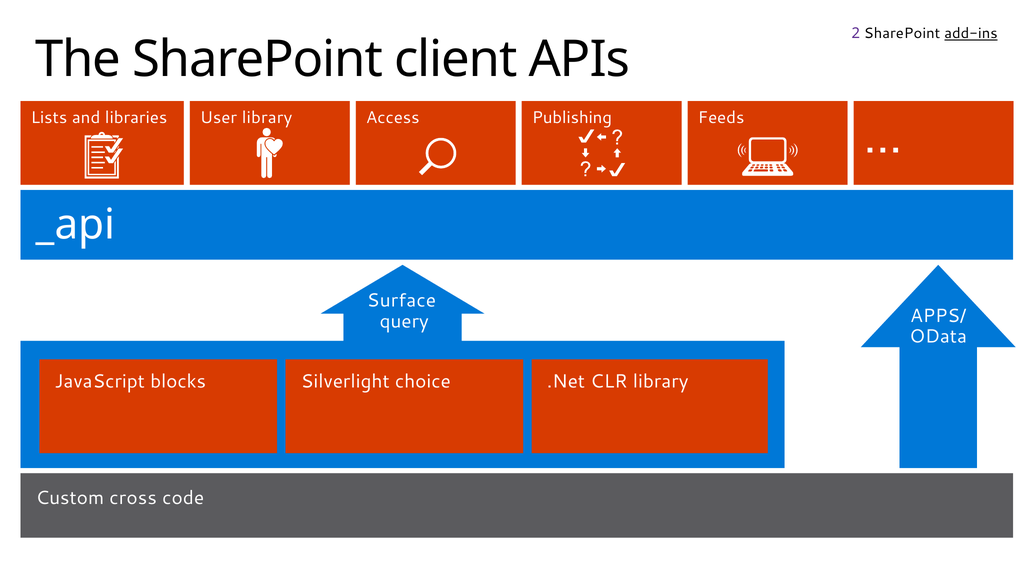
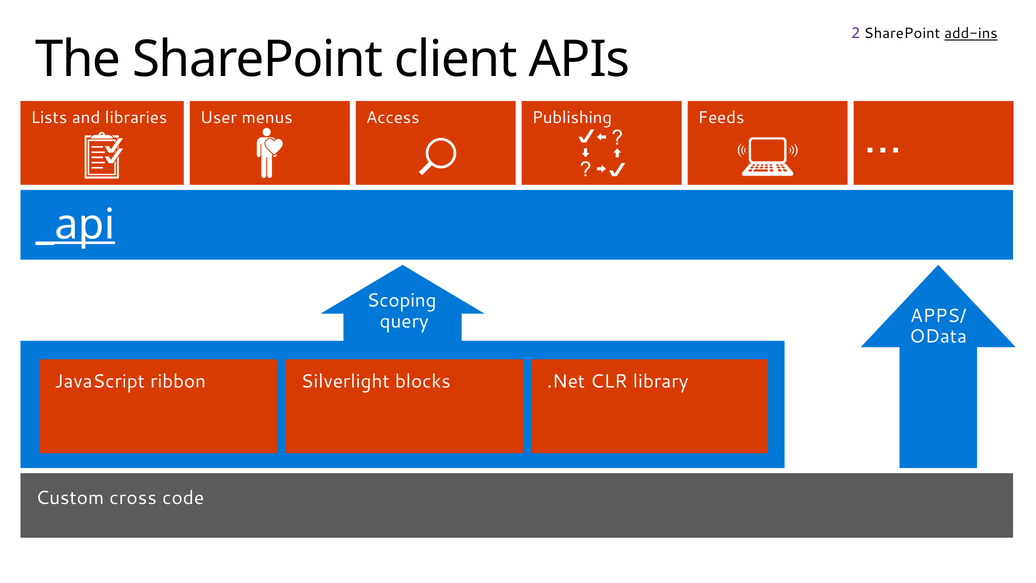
User library: library -> menus (267, 117)
_api underline: none -> present (75, 225)
Surface: Surface -> Scoping (402, 300)
blocks: blocks -> ribbon (178, 381)
choice: choice -> blocks (423, 381)
